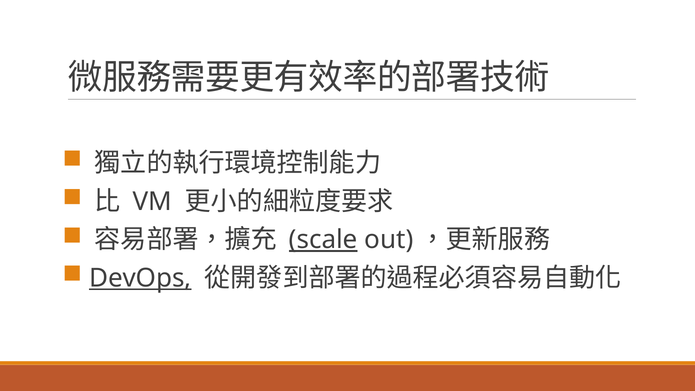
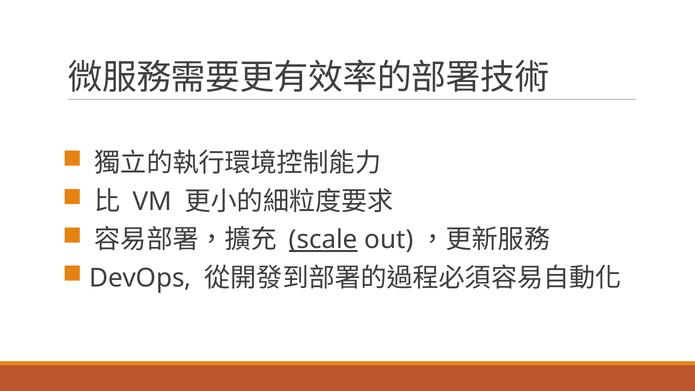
DevOps underline: present -> none (140, 278)
